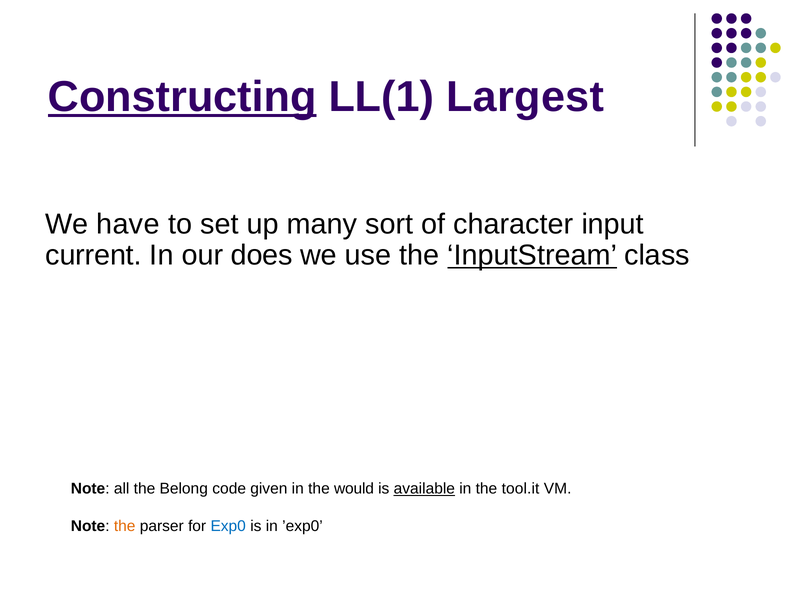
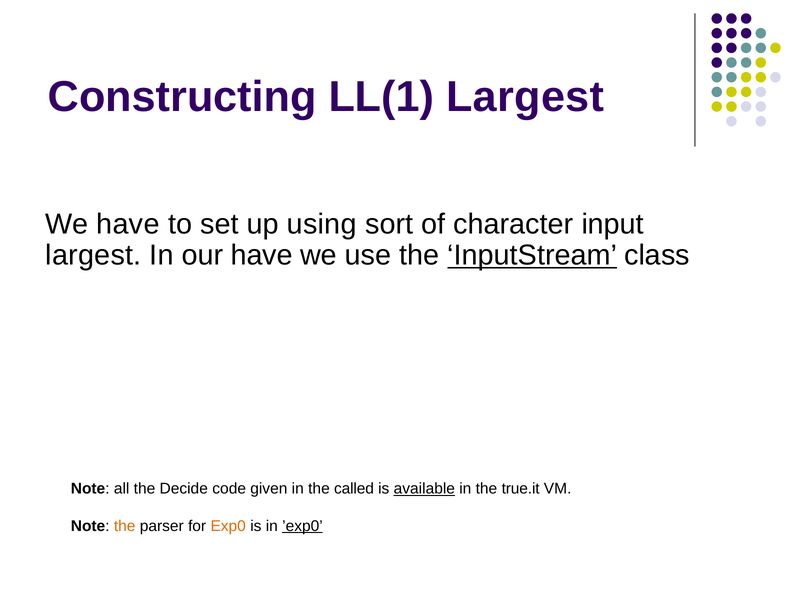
Constructing underline: present -> none (182, 97)
many: many -> using (322, 224)
current: current -> largest (93, 255)
our does: does -> have (262, 255)
Belong: Belong -> Decide (184, 488)
would: would -> called (354, 488)
tool.it: tool.it -> true.it (521, 488)
Exp0 colour: blue -> orange (228, 526)
’exp0 underline: none -> present (302, 526)
